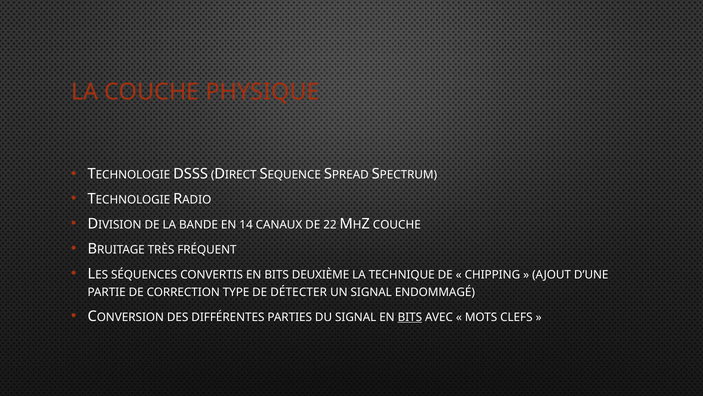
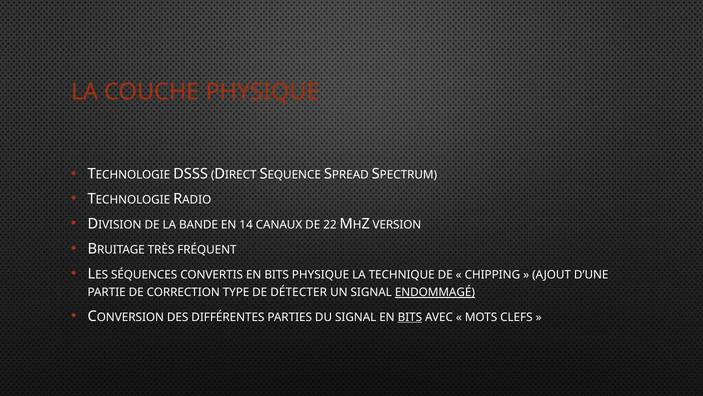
COUCHE: COUCHE -> VERSION (397, 225)
BITS DEUXIÈME: DEUXIÈME -> PHYSIQUE (320, 274)
ENDOMMAGÉ underline: none -> present (435, 292)
